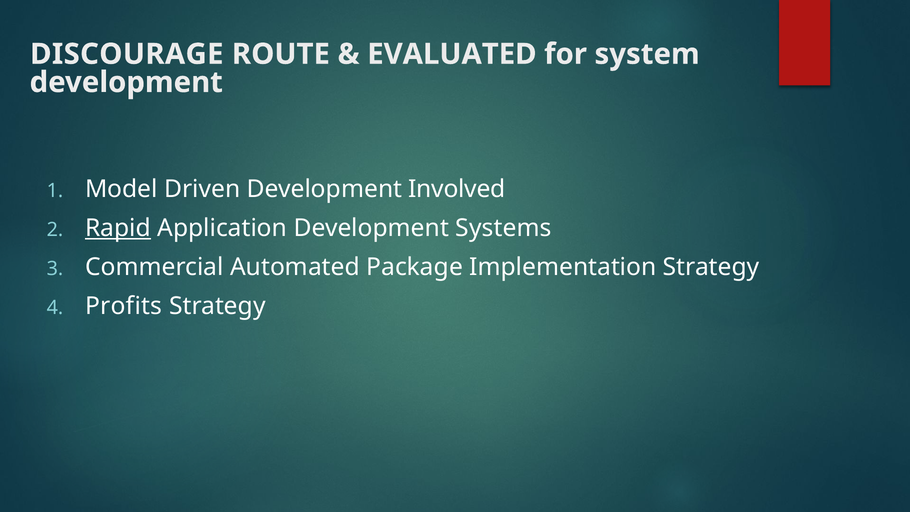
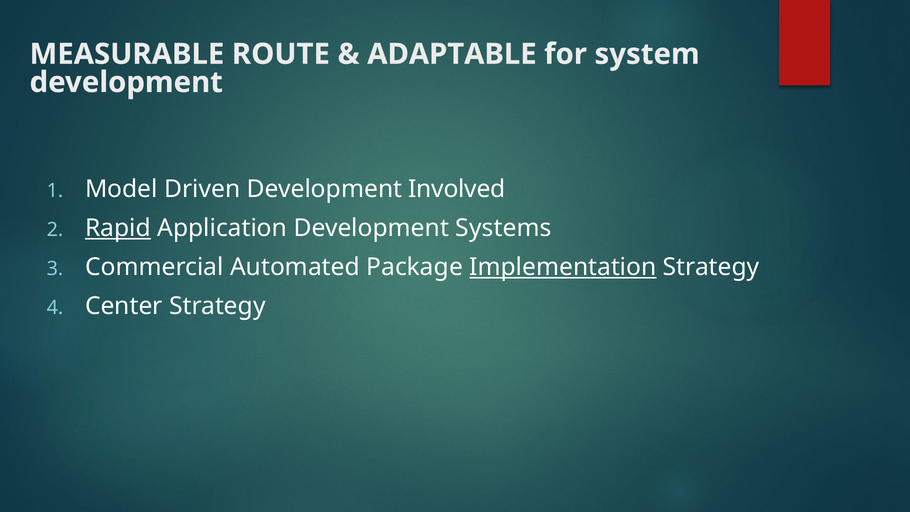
DISCOURAGE: DISCOURAGE -> MEASURABLE (127, 54)
EVALUATED: EVALUATED -> ADAPTABLE (452, 54)
Implementation underline: none -> present (563, 267)
Profits: Profits -> Center (124, 306)
